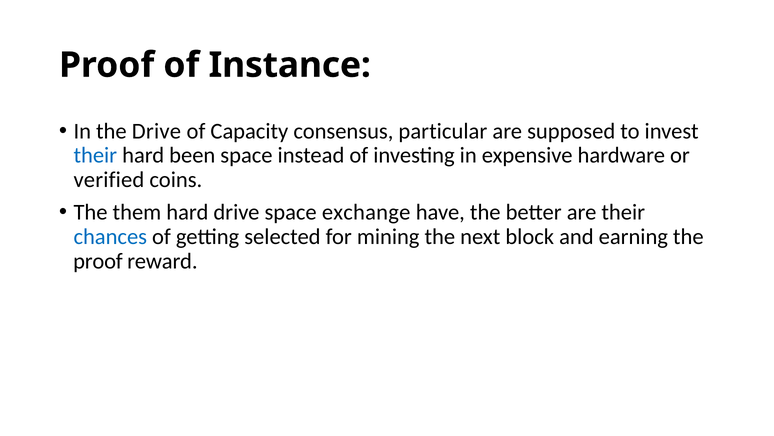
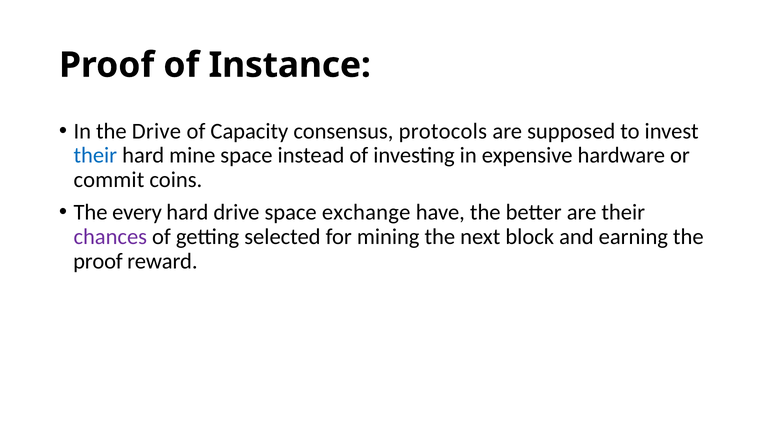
particular: particular -> protocols (443, 131)
been: been -> mine (192, 155)
verified: verified -> commit (109, 180)
them: them -> every (137, 212)
chances colour: blue -> purple (110, 236)
